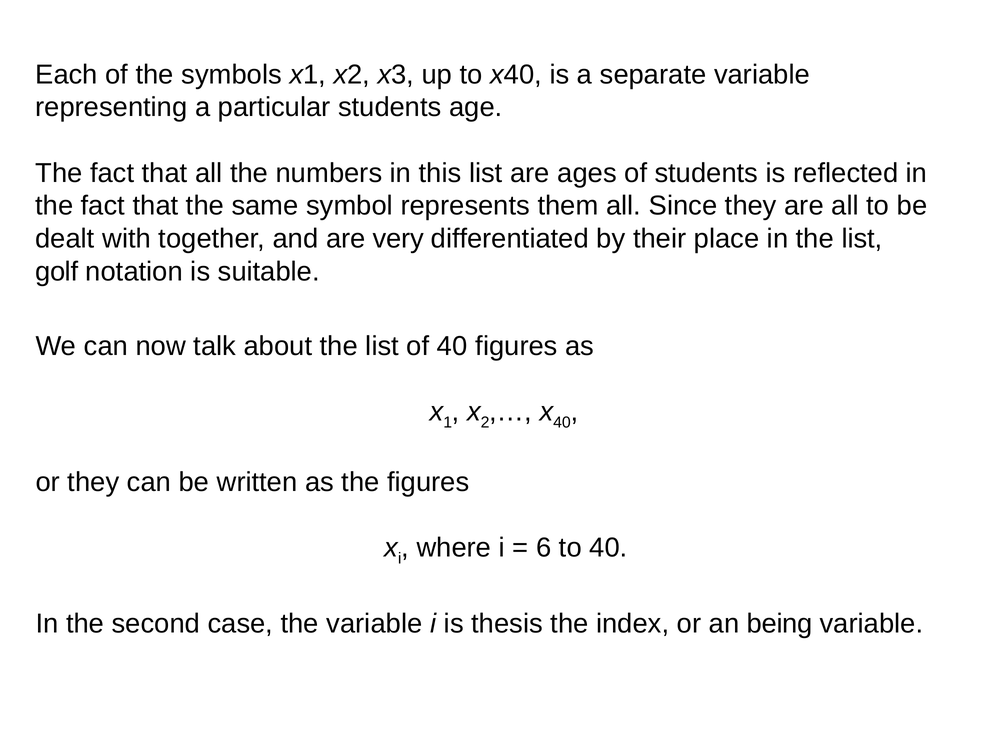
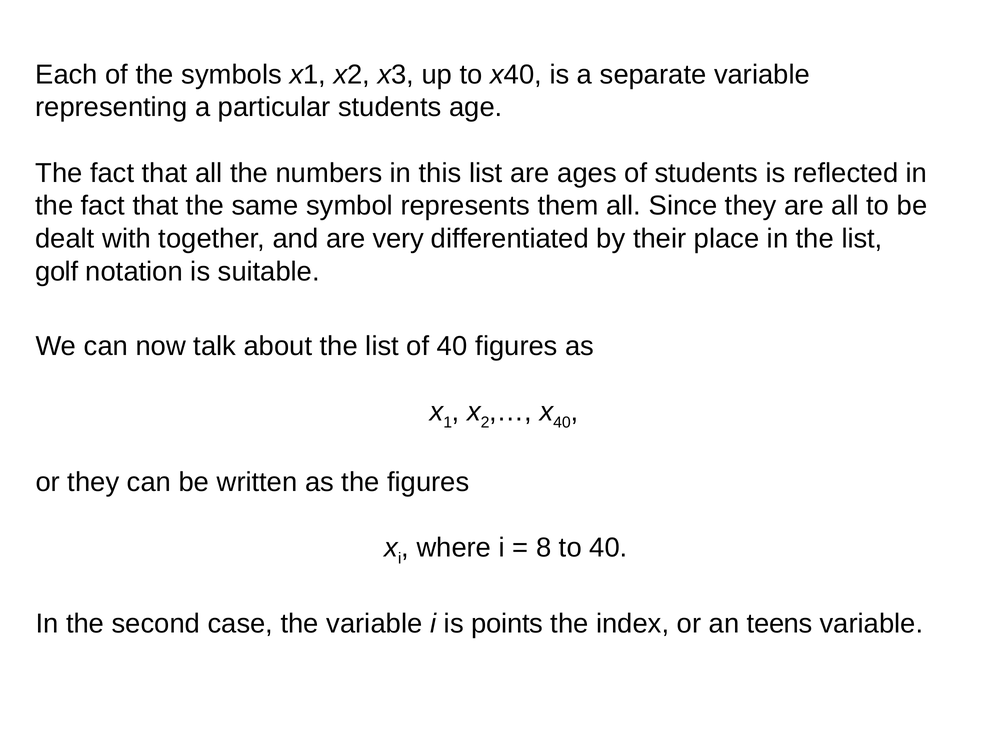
6: 6 -> 8 (544, 548)
thesis: thesis -> points (507, 623)
being: being -> teens (780, 623)
